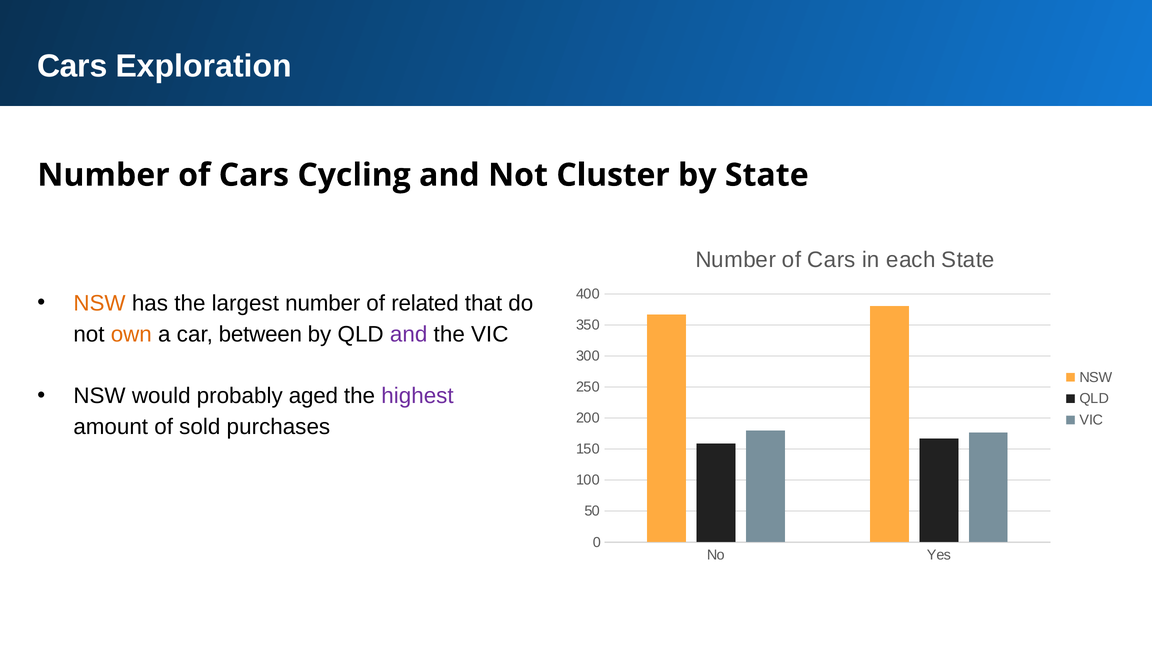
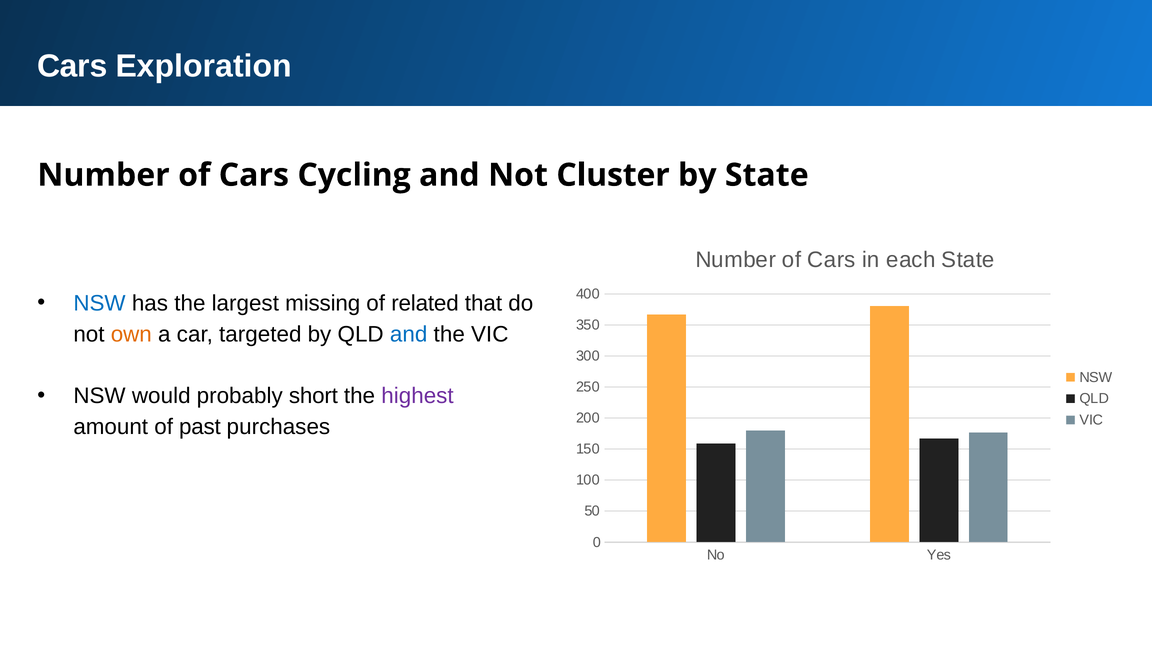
NSW colour: orange -> blue (99, 303)
largest number: number -> missing (323, 303)
between: between -> targeted (260, 334)
and colour: purple -> blue (409, 334)
aged: aged -> short (313, 396)
sold: sold -> past (200, 427)
